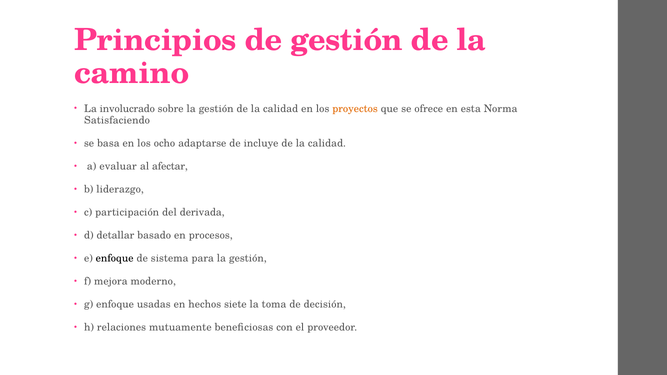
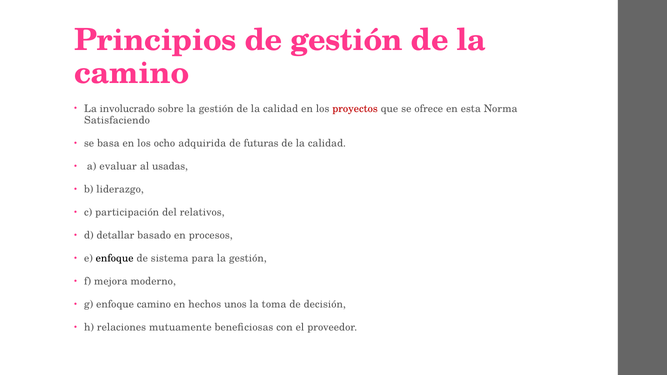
proyectos colour: orange -> red (355, 109)
adaptarse: adaptarse -> adquirida (202, 144)
incluye: incluye -> futuras (261, 144)
afectar: afectar -> usadas (170, 167)
derivada: derivada -> relativos (202, 213)
enfoque usadas: usadas -> camino (154, 305)
siete: siete -> unos (235, 305)
